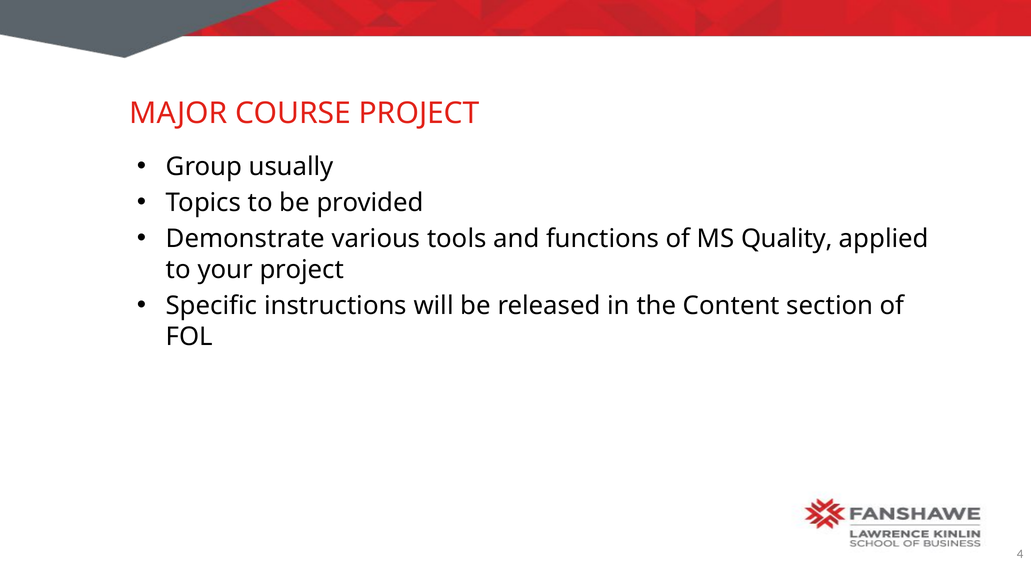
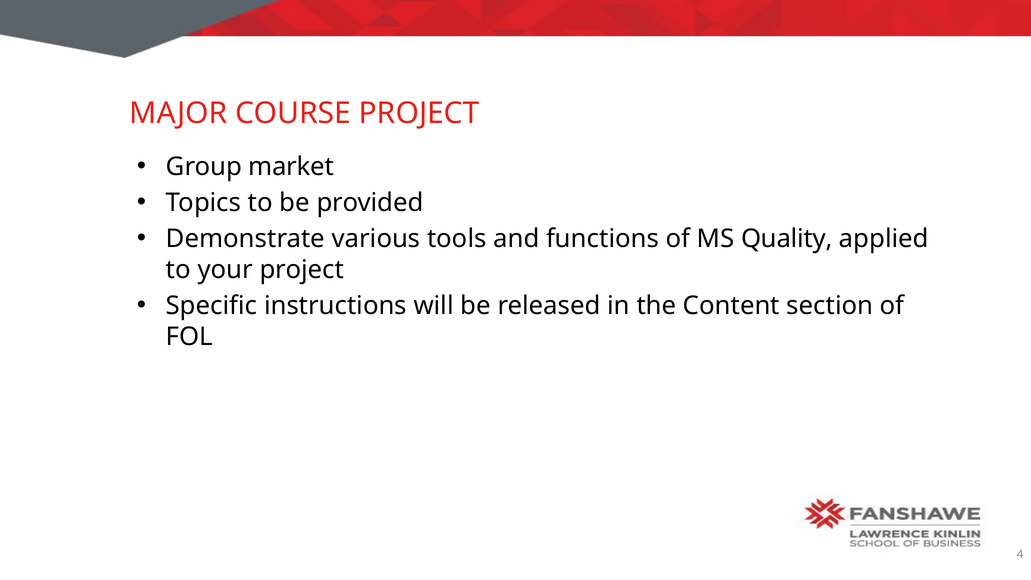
usually: usually -> market (291, 167)
